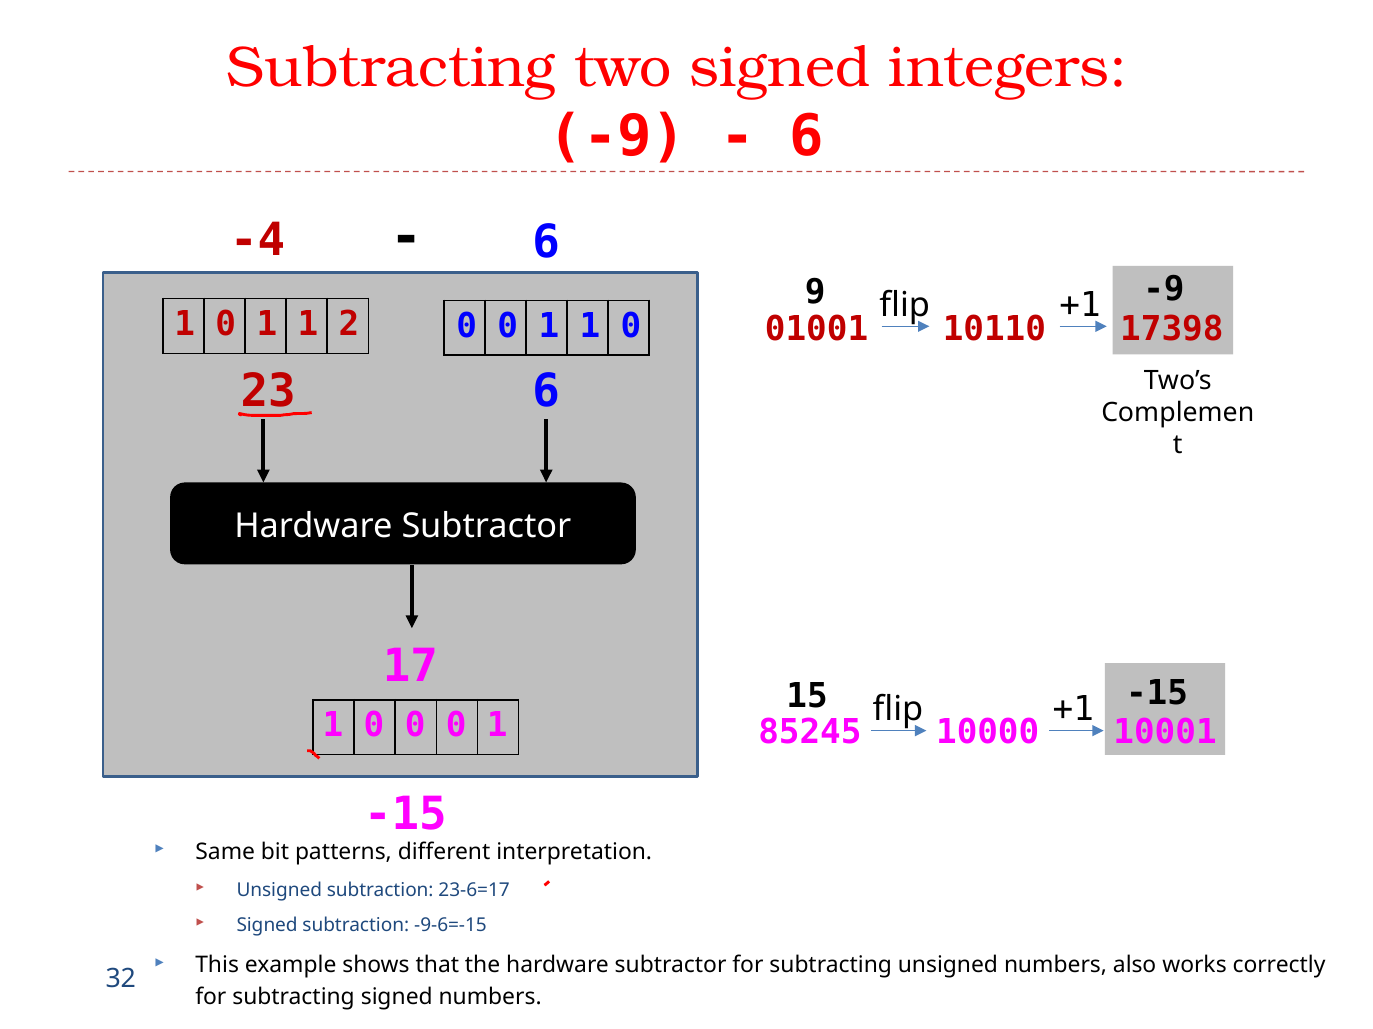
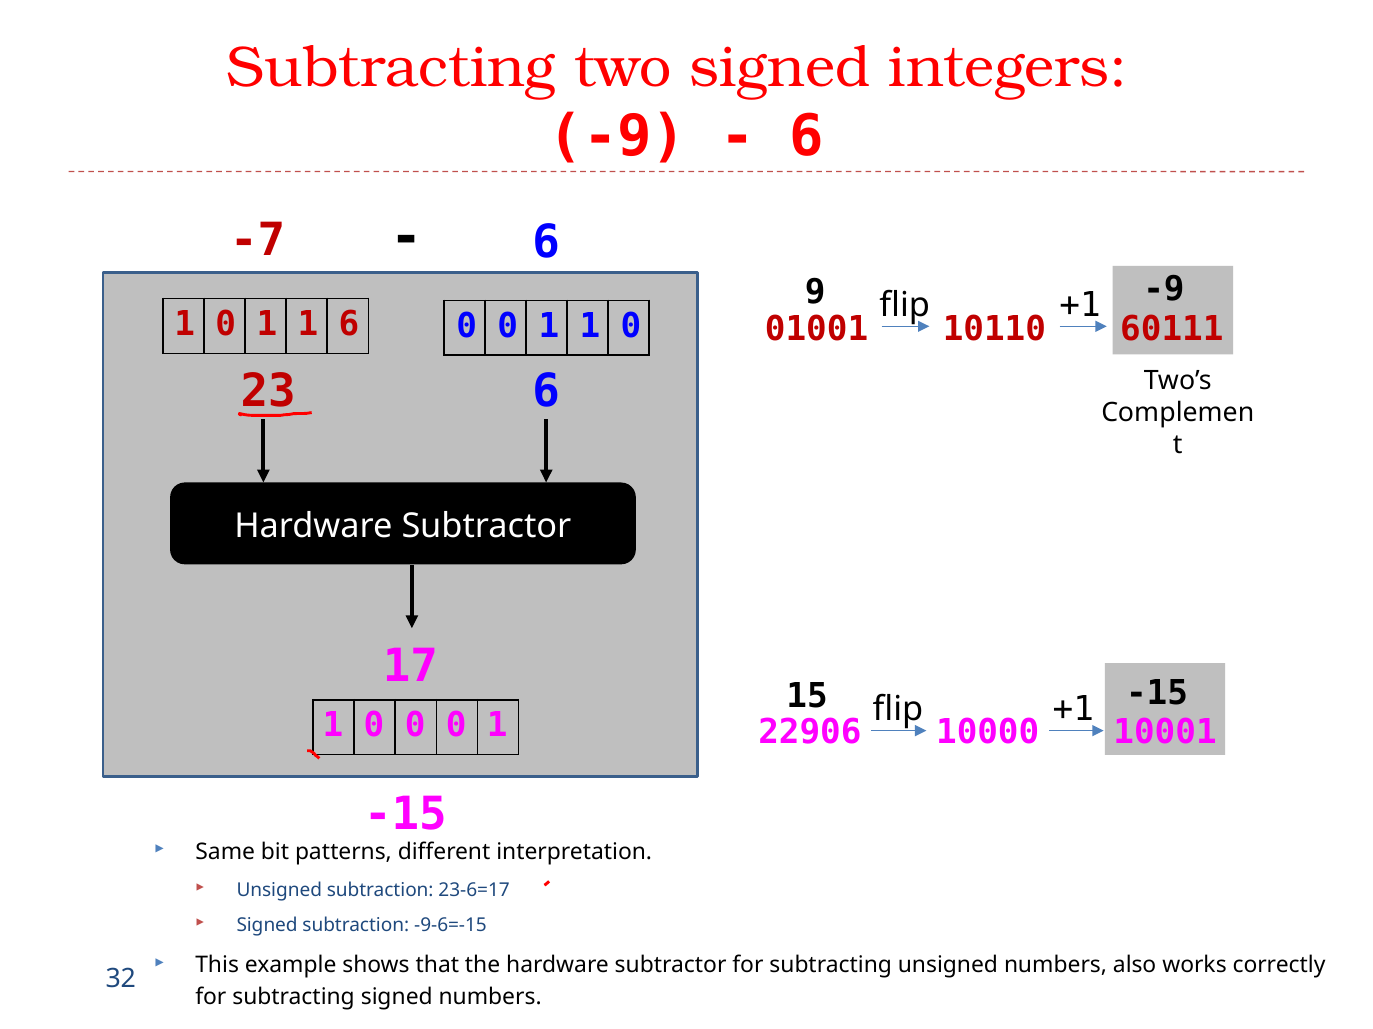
-4: -4 -> -7 (258, 240)
1 2: 2 -> 6 (349, 325)
17398: 17398 -> 60111 (1172, 329)
85245: 85245 -> 22906 (810, 733)
